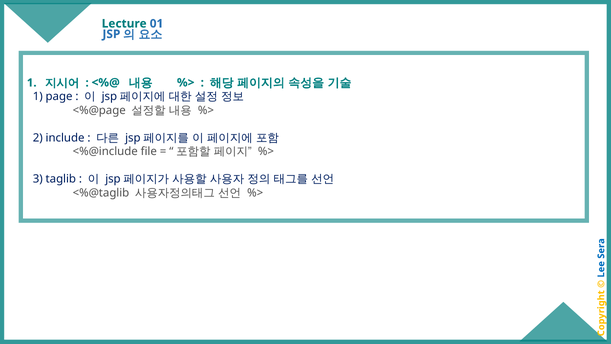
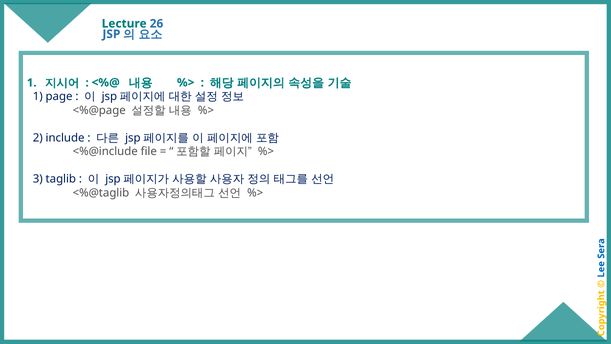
01: 01 -> 26 (157, 24)
